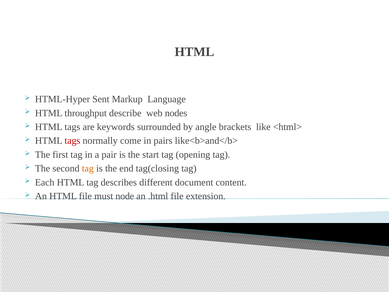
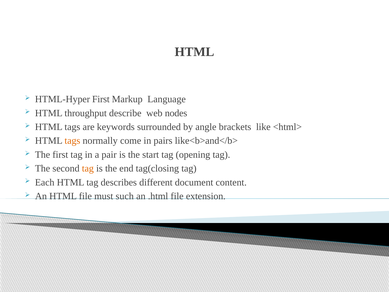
HTML-Hyper Sent: Sent -> First (101, 99)
tags colour: red -> orange (72, 141)
node: node -> such (125, 196)
